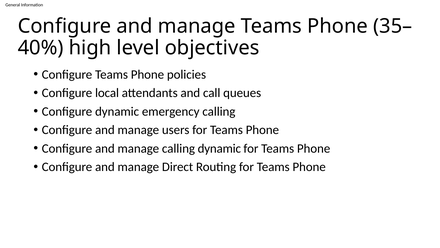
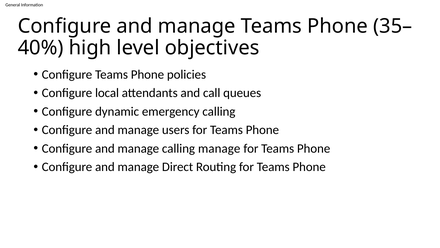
calling dynamic: dynamic -> manage (219, 148)
